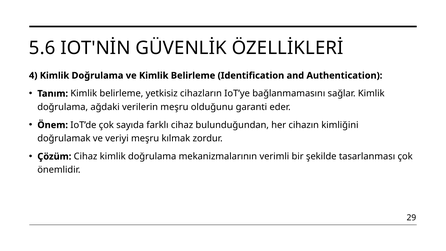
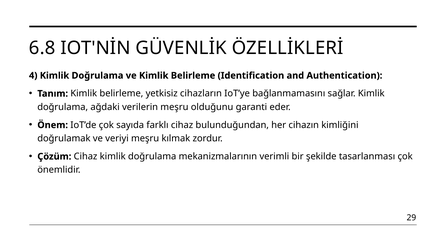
5.6: 5.6 -> 6.8 (42, 48)
